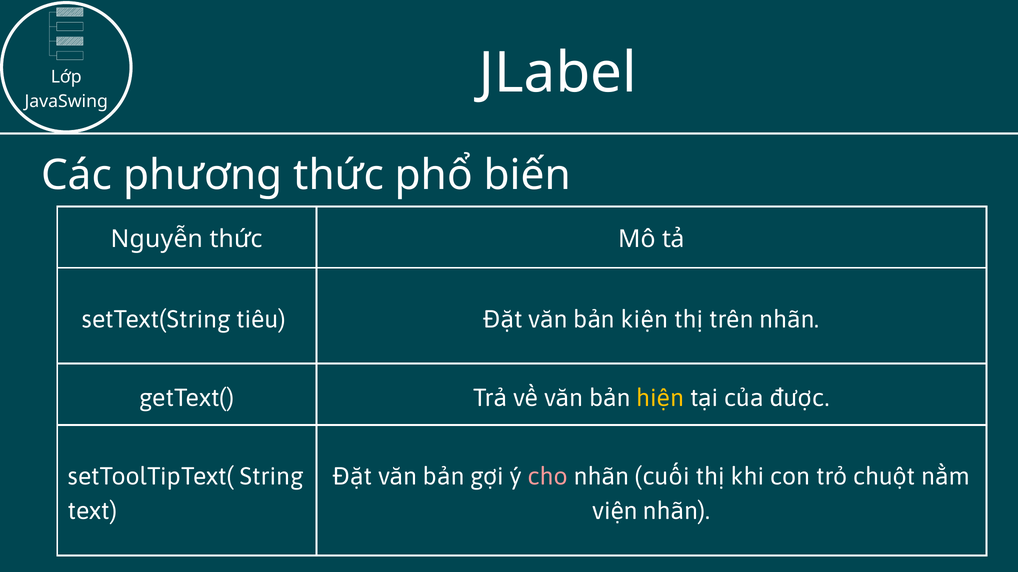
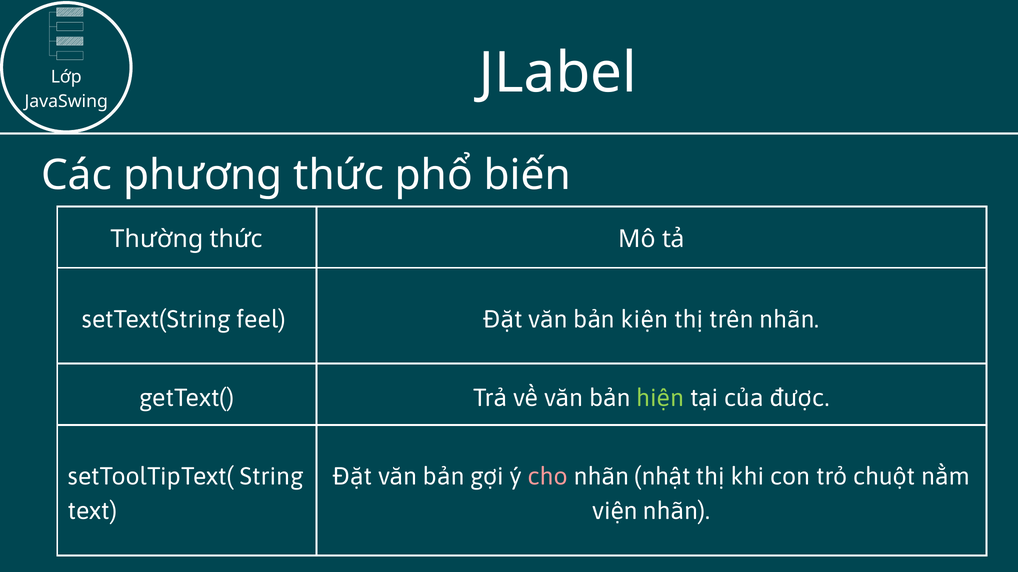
Nguyễn: Nguyễn -> Thường (157, 239)
tiêu: tiêu -> feel (261, 320)
hiện colour: yellow -> light green (660, 399)
cuối: cuối -> nhật (663, 477)
